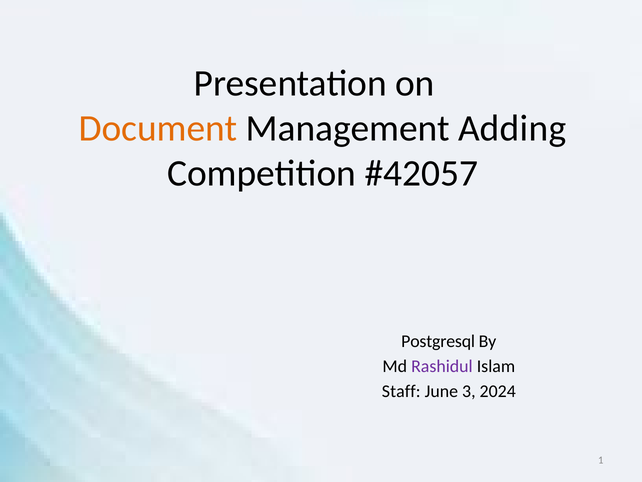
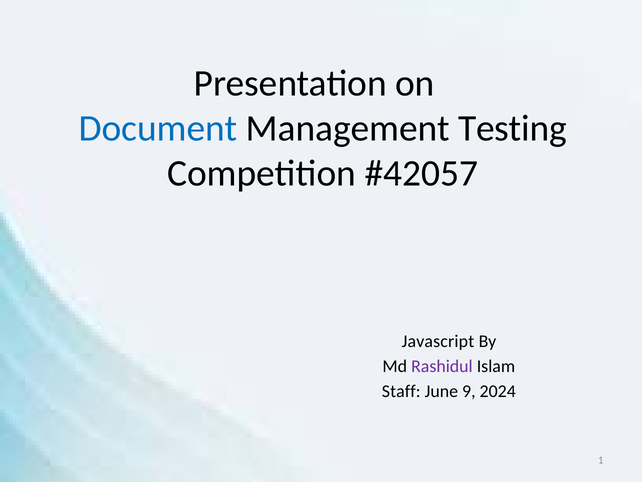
Document colour: orange -> blue (158, 128)
Adding: Adding -> Testing (512, 128)
Postgresql: Postgresql -> Javascript (438, 341)
3: 3 -> 9 (469, 391)
